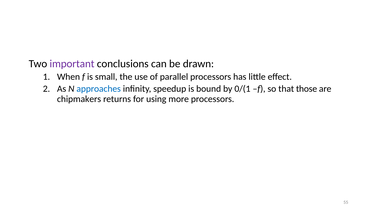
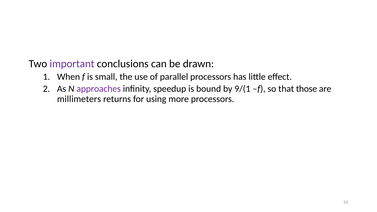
approaches colour: blue -> purple (99, 89)
0/(1: 0/(1 -> 9/(1 (242, 89)
chipmakers: chipmakers -> millimeters (79, 99)
